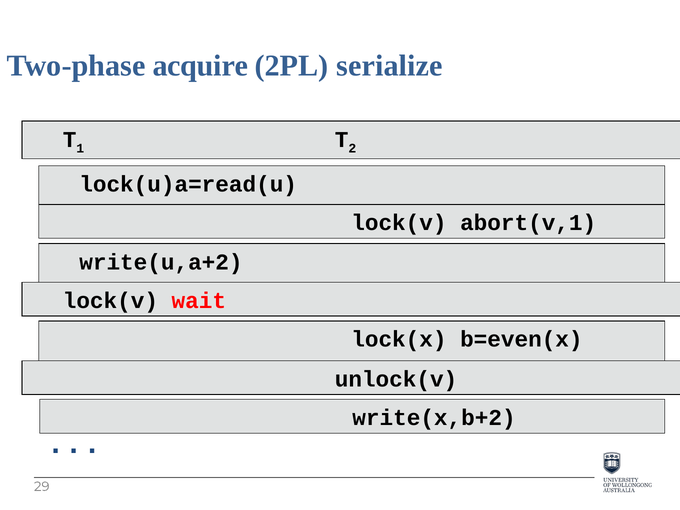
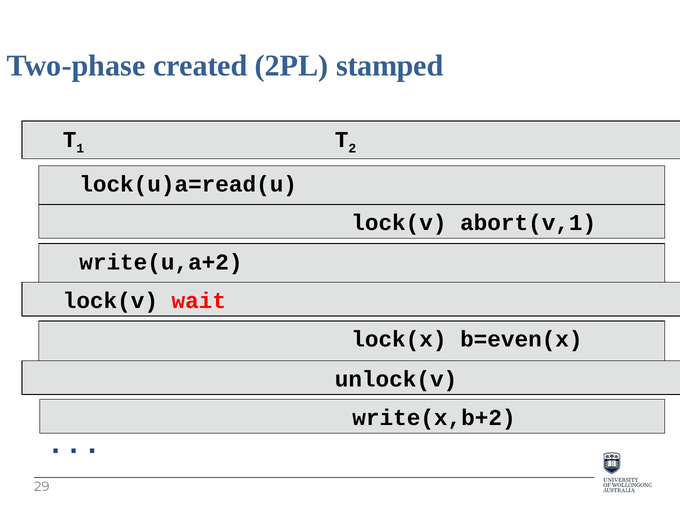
acquire: acquire -> created (200, 66)
serialize: serialize -> stamped (390, 66)
